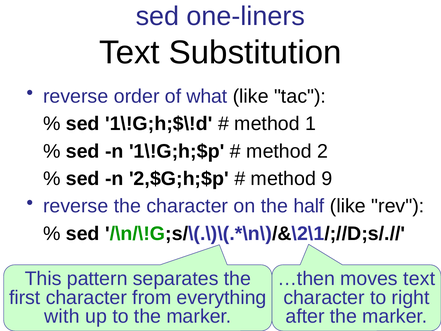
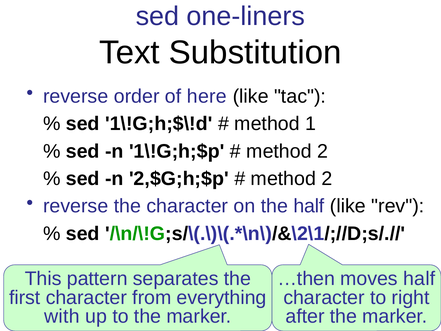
what: what -> here (207, 96)
9: 9 -> 2 (327, 179)
moves text: text -> half (419, 279)
